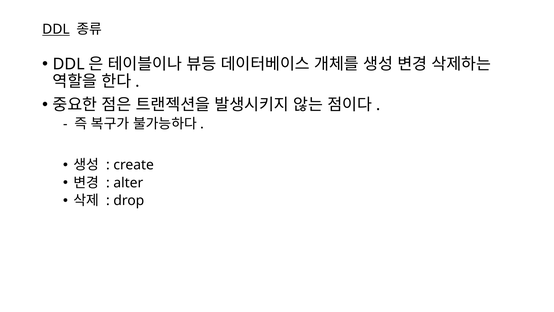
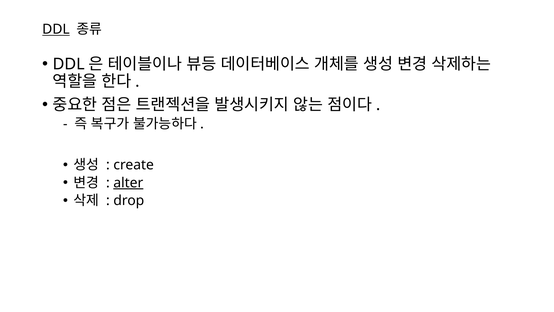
alter underline: none -> present (128, 183)
